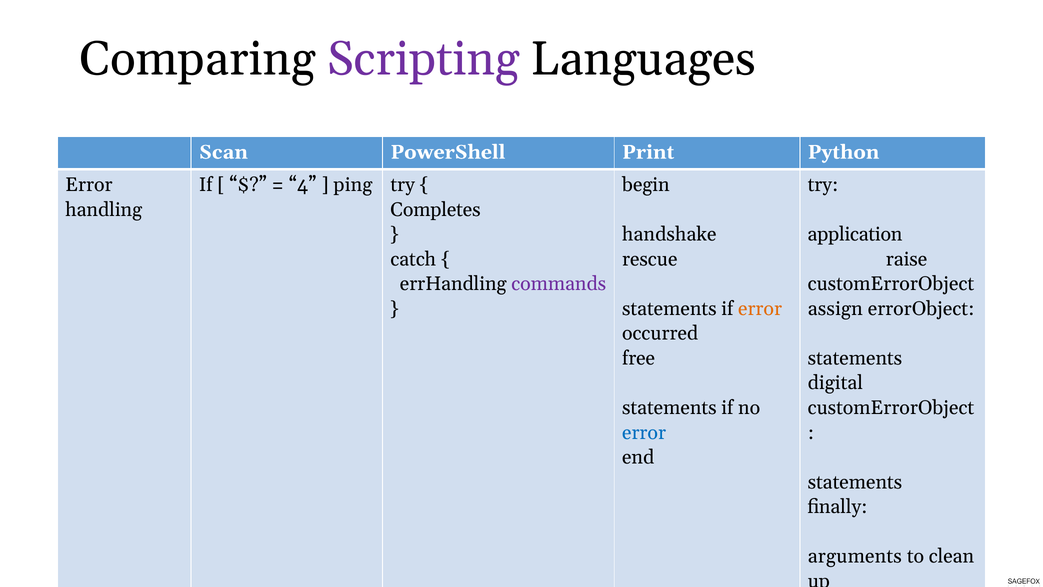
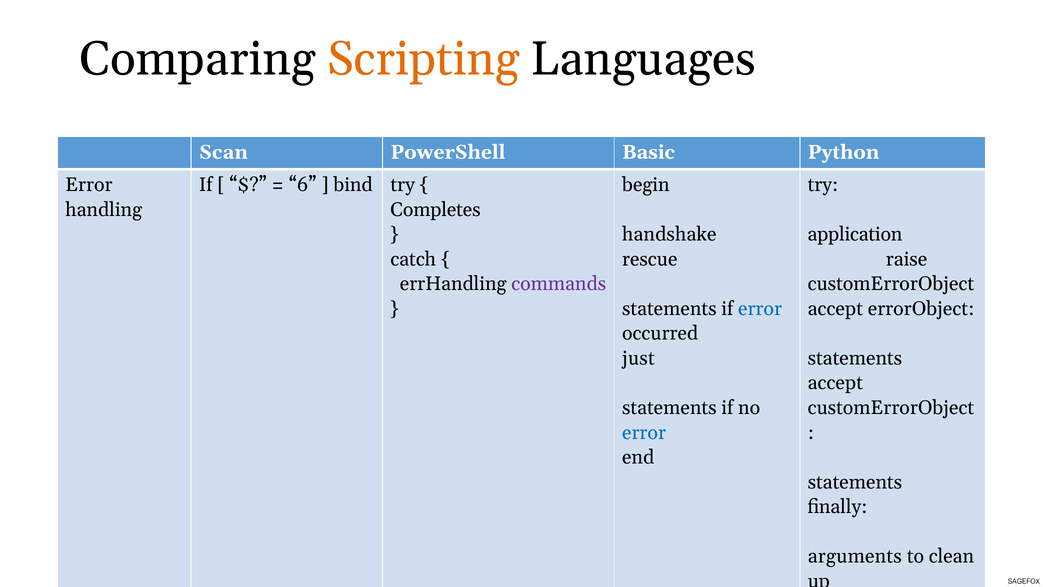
Scripting colour: purple -> orange (423, 59)
Print: Print -> Basic (648, 152)
4: 4 -> 6 (303, 185)
ping: ping -> bind (353, 185)
error colour: orange -> blue (760, 309)
assign: assign -> accept (835, 309)
free: free -> just (638, 358)
digital: digital -> accept (835, 383)
